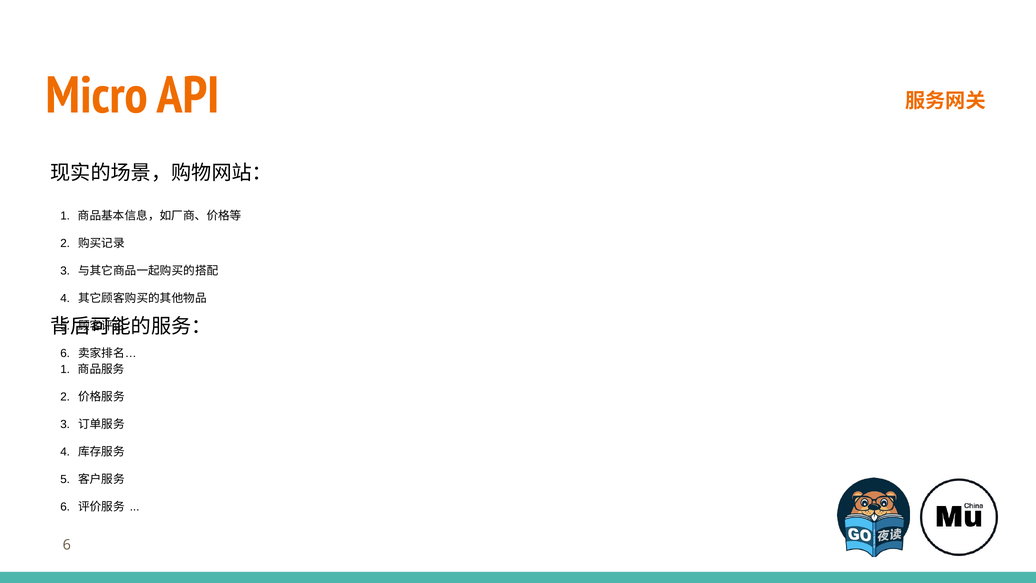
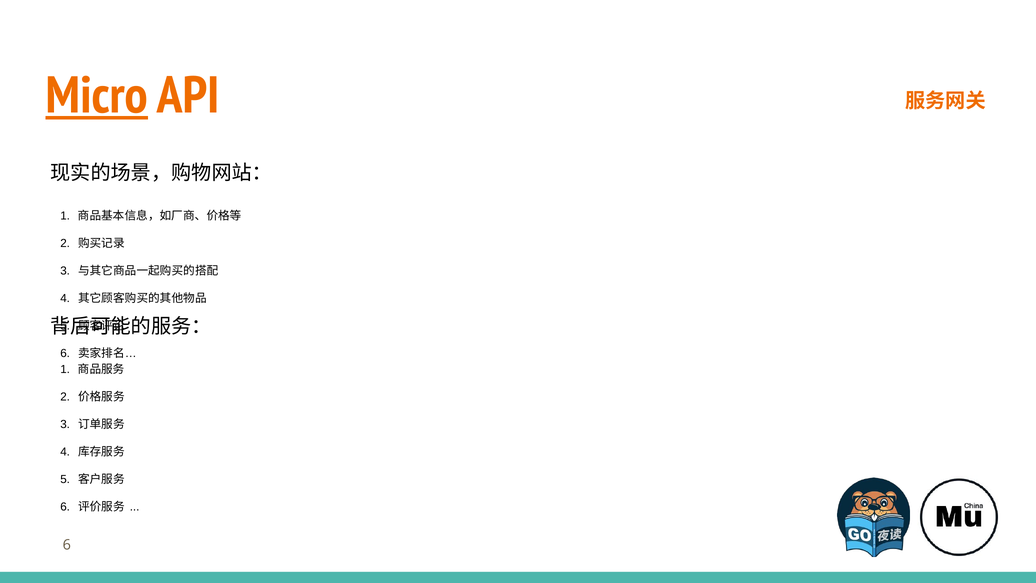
Micro underline: none -> present (97, 95)
